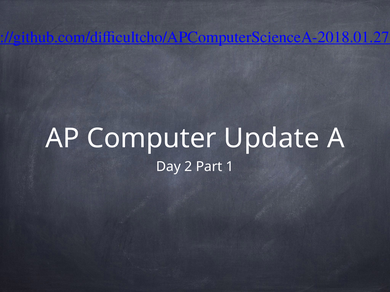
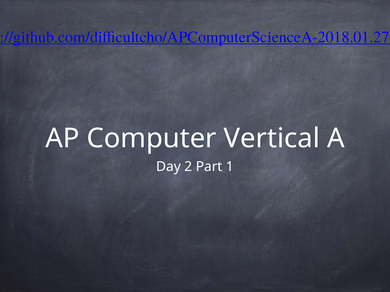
Update: Update -> Vertical (272, 139)
